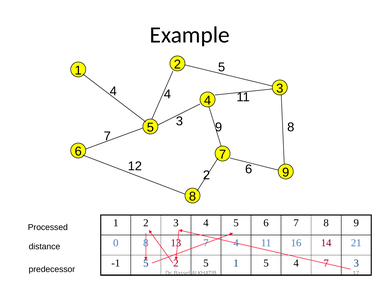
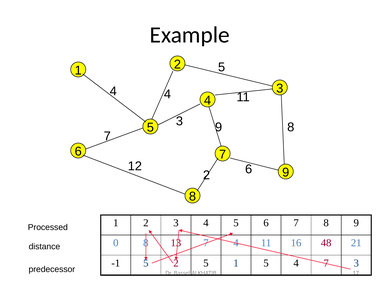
14: 14 -> 48 (326, 243)
